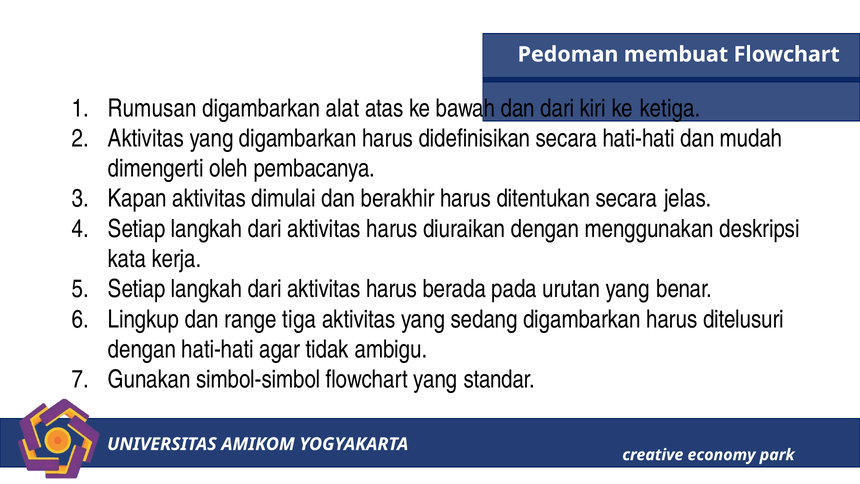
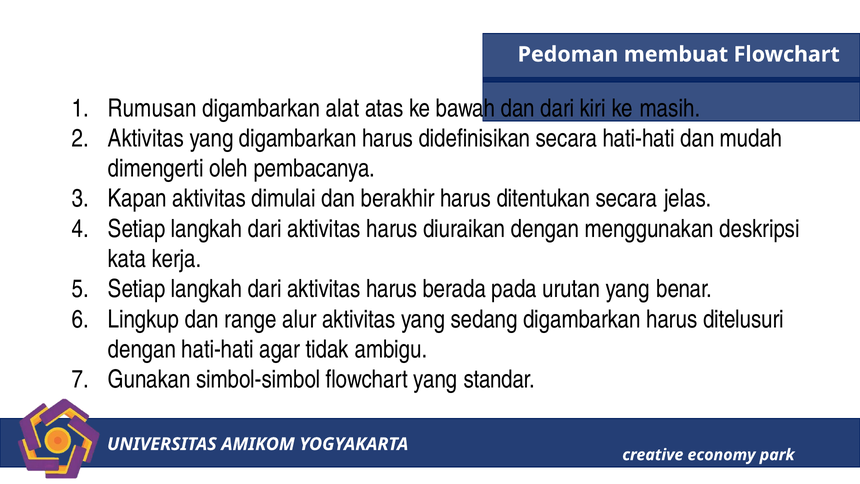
ketiga: ketiga -> masih (670, 108)
tiga: tiga -> alur (300, 319)
